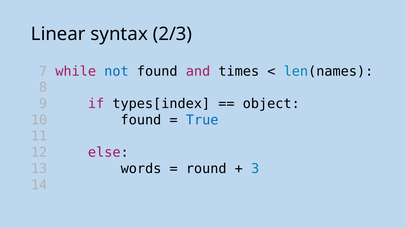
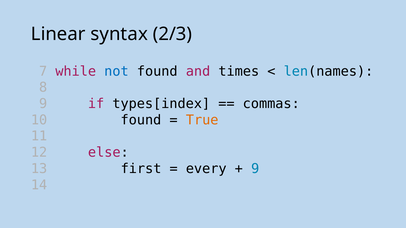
object: object -> commas (271, 104)
True colour: blue -> orange (202, 120)
words: words -> first (141, 169)
round: round -> every (206, 169)
3: 3 -> 9 (255, 169)
